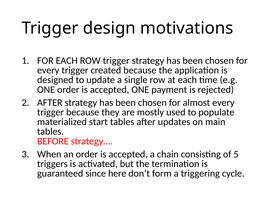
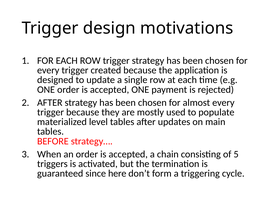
start: start -> level (98, 122)
